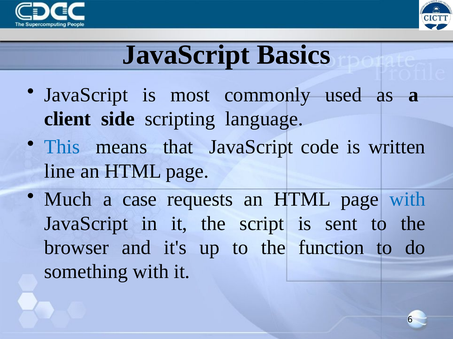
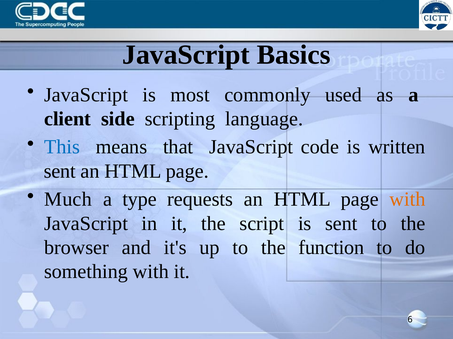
line: line -> sent (60, 172)
case: case -> type (140, 200)
with colour: blue -> orange (408, 200)
